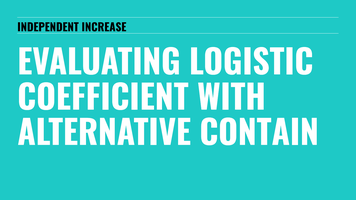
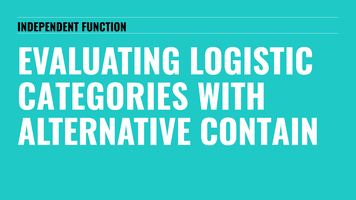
INCREASE: INCREASE -> FUNCTION (104, 28)
COEFFICIENT: COEFFICIENT -> CATEGORIES (103, 99)
